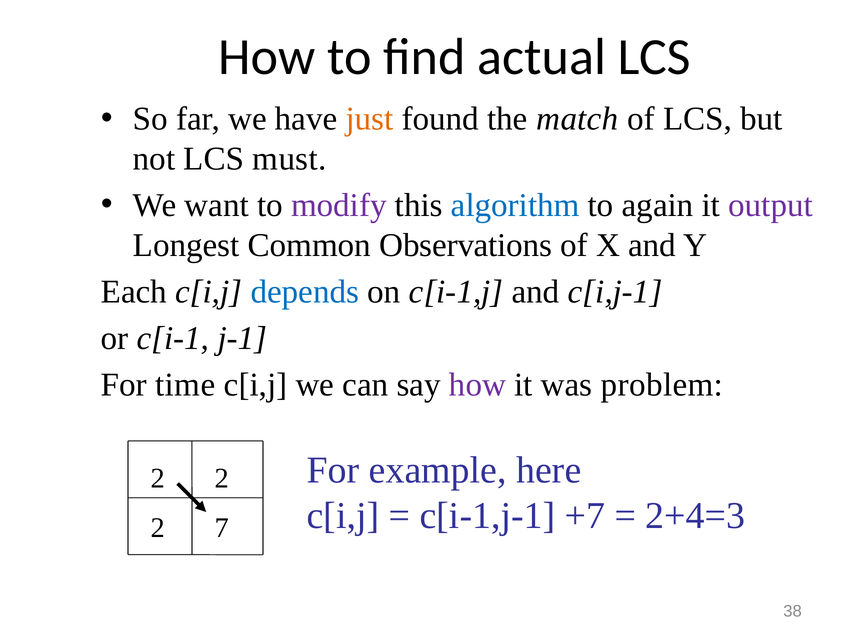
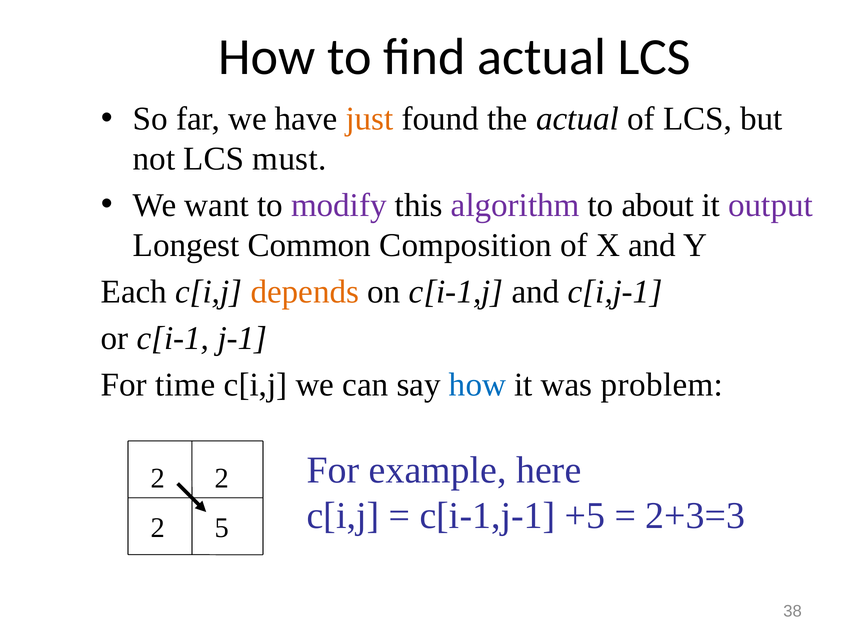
the match: match -> actual (578, 119)
algorithm colour: blue -> purple (515, 205)
again: again -> about (658, 205)
Observations: Observations -> Composition (466, 245)
depends colour: blue -> orange (305, 292)
how colour: purple -> blue (478, 384)
+7: +7 -> +5 (585, 516)
2+4=3: 2+4=3 -> 2+3=3 (695, 516)
7: 7 -> 5 (222, 528)
